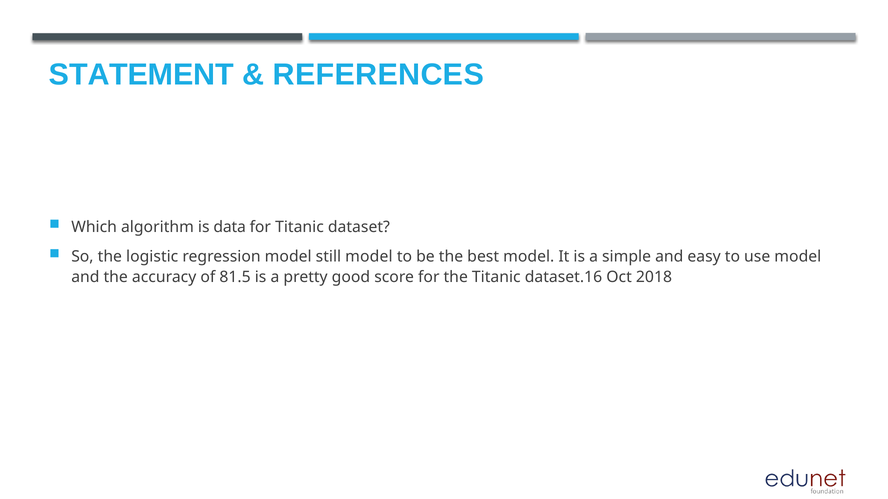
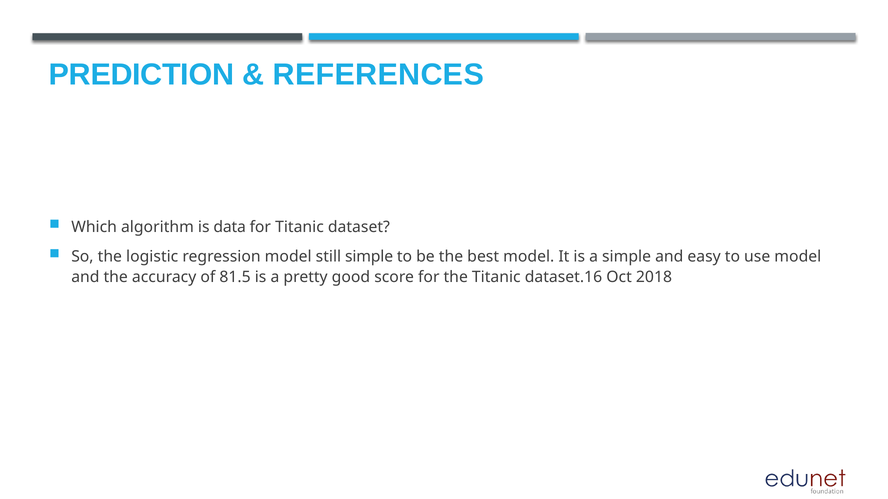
STATEMENT: STATEMENT -> PREDICTION (141, 75)
still model: model -> simple (369, 257)
